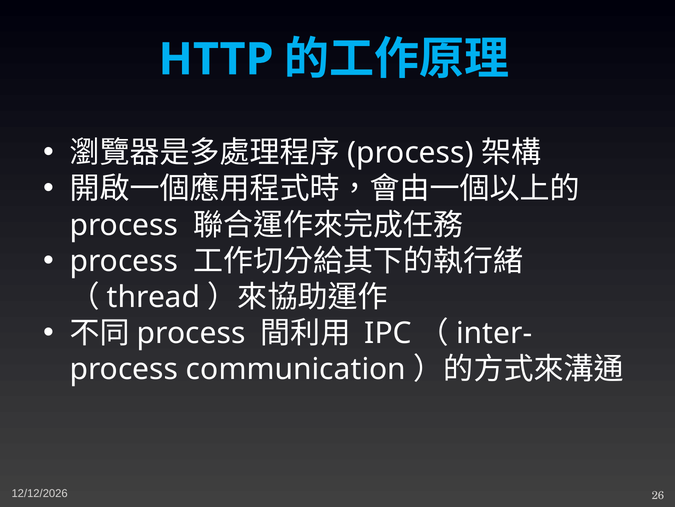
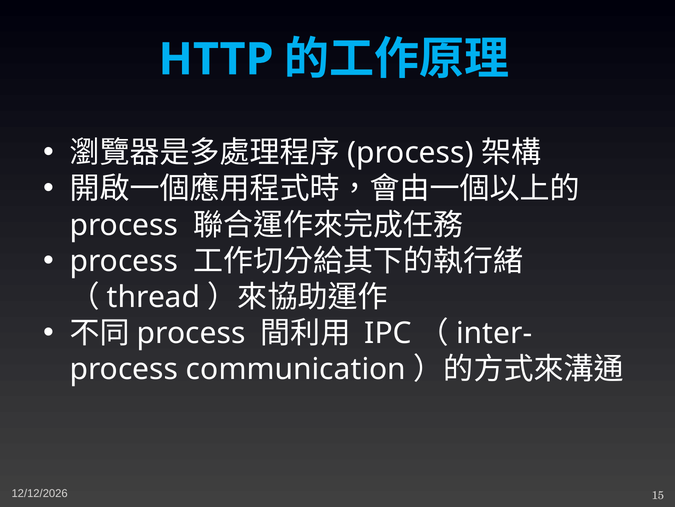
26: 26 -> 15 (658, 495)
